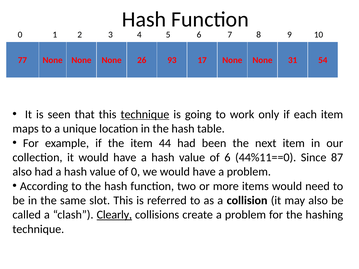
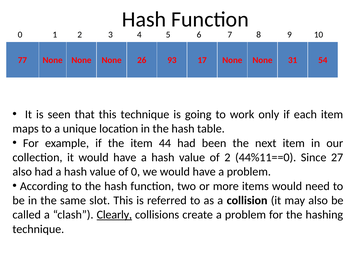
technique underline: present -> none (145, 114)
of 6: 6 -> 2 (227, 158)
87: 87 -> 27 (337, 158)
